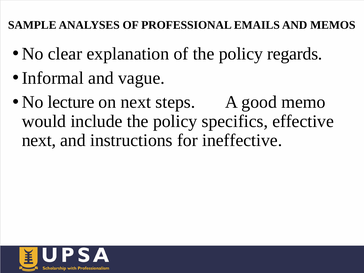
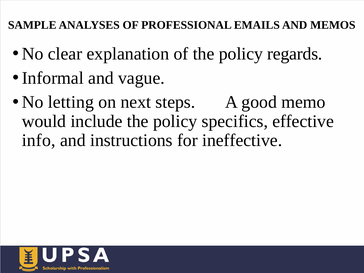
lecture: lecture -> letting (71, 102)
next: next -> info (39, 140)
